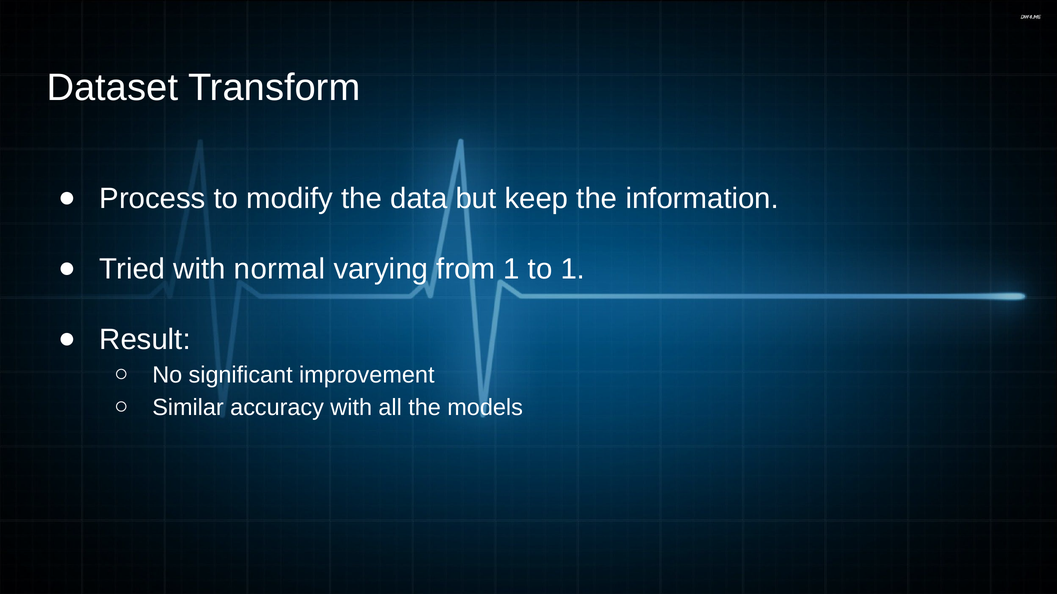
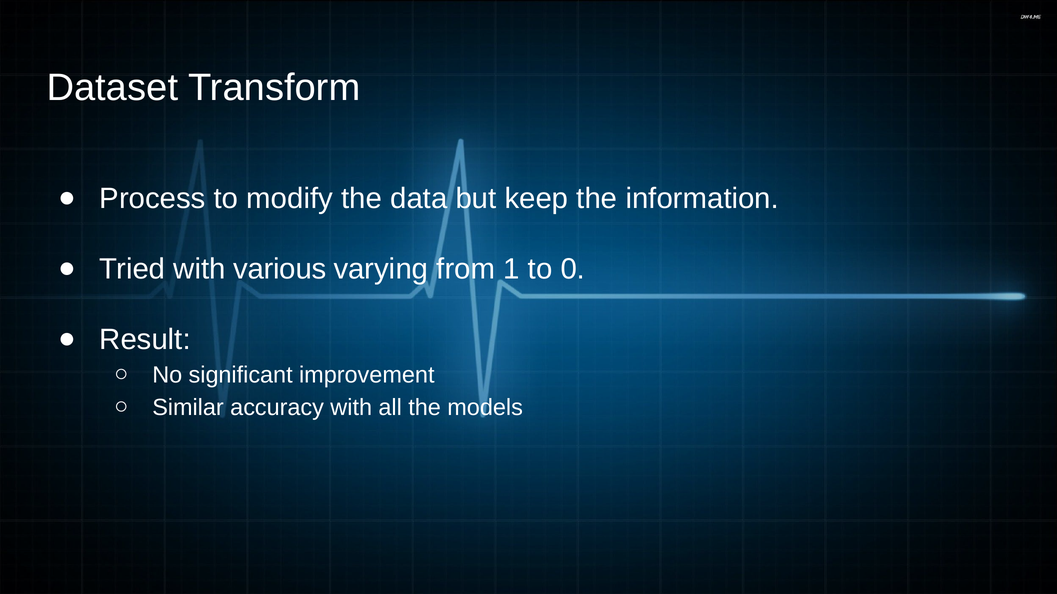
normal: normal -> various (280, 269)
to 1: 1 -> 0 (573, 269)
